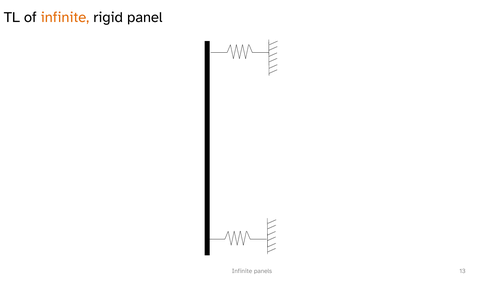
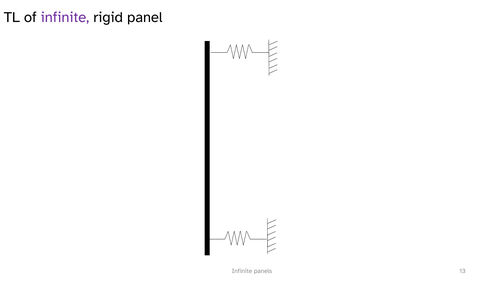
infinite colour: orange -> purple (65, 17)
